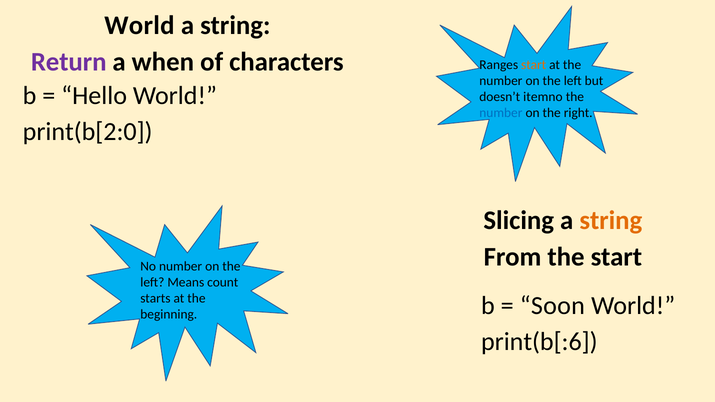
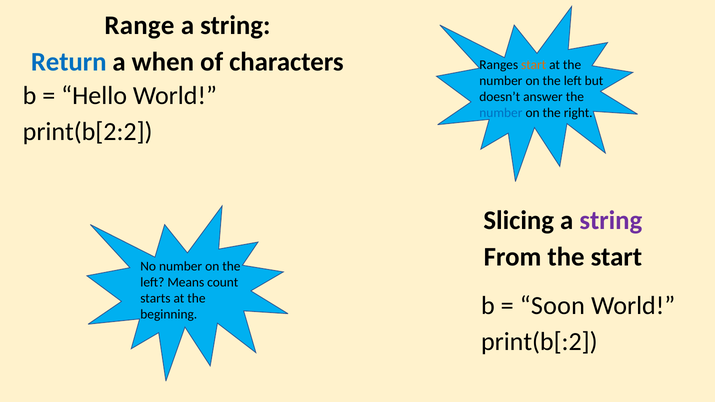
World: World -> Range (139, 26)
Return colour: purple -> blue (69, 62)
itemno: itemno -> answer (543, 97)
print(b[2:0: print(b[2:0 -> print(b[2:2 (88, 132)
string colour: orange -> purple (611, 221)
print(b[:6: print(b[:6 -> print(b[:2 (539, 342)
